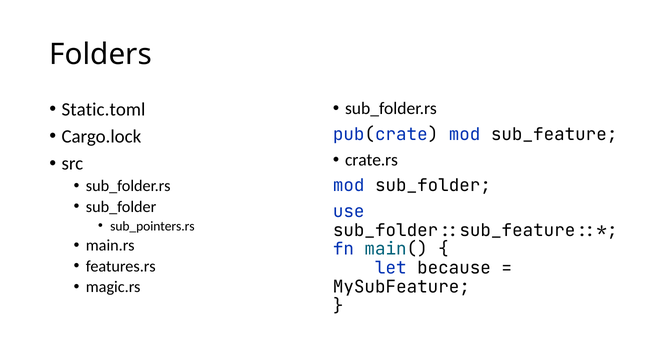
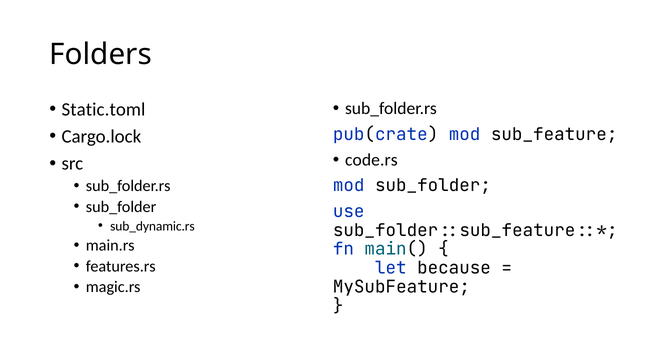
crate.rs: crate.rs -> code.rs (371, 160)
sub_pointers.rs: sub_pointers.rs -> sub_dynamic.rs (152, 226)
